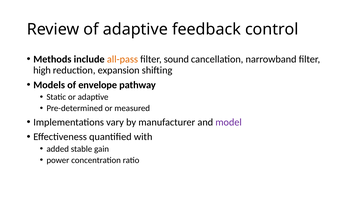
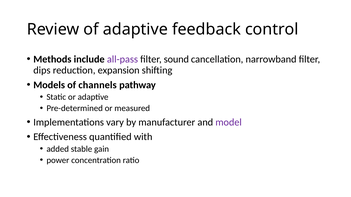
all-pass colour: orange -> purple (122, 59)
high: high -> dips (42, 70)
envelope: envelope -> channels (98, 85)
